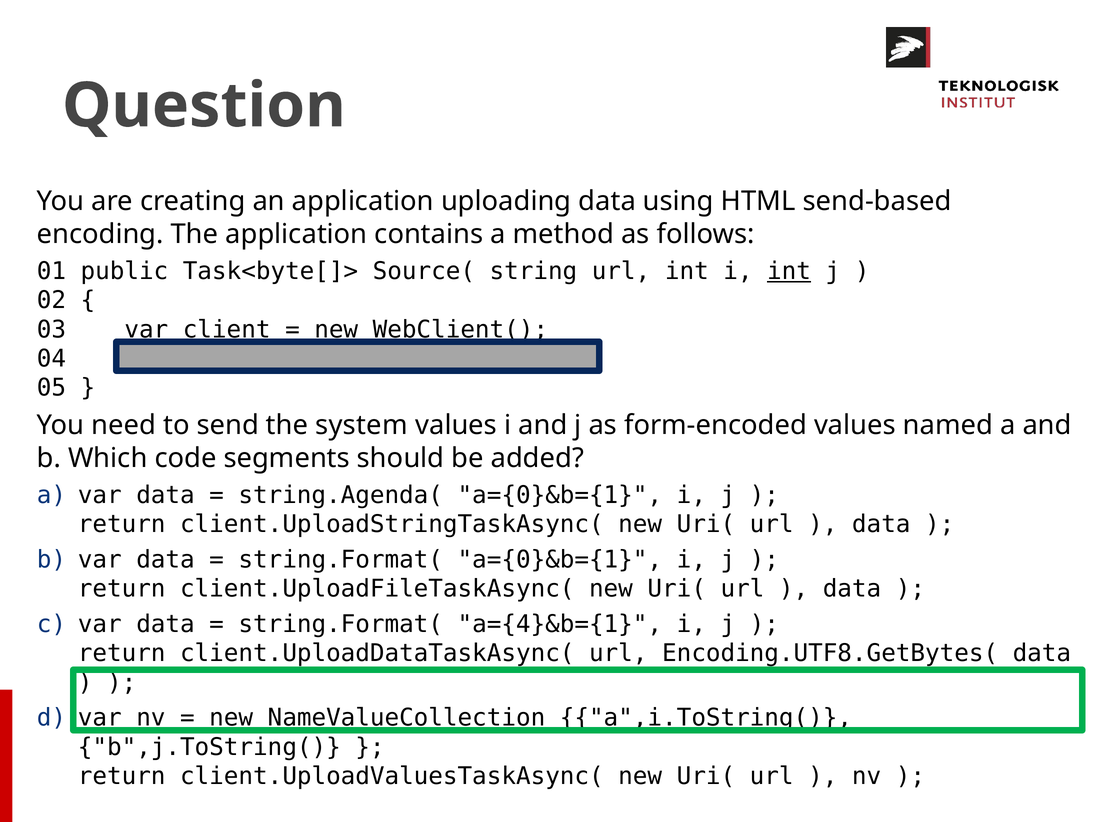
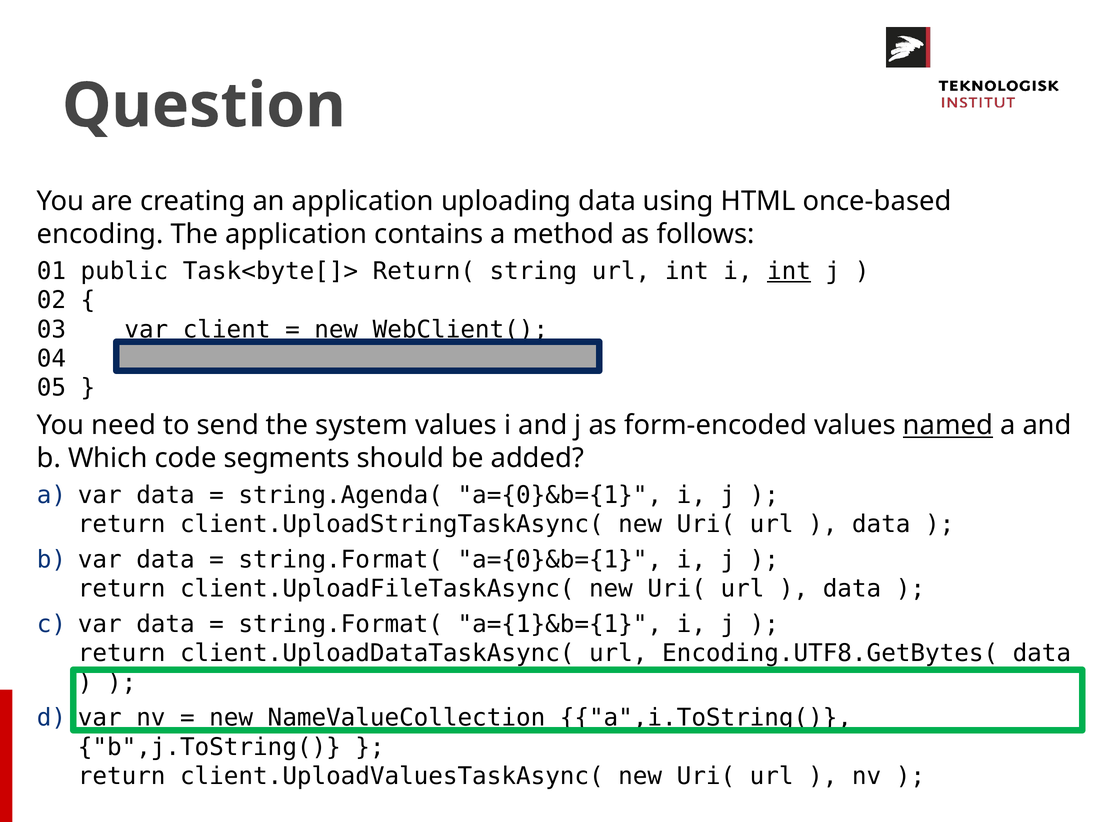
send-based: send-based -> once-based (877, 201)
Source(: Source( -> Return( (424, 271)
named underline: none -> present (948, 425)
a={4}&b={1: a={4}&b={1 -> a={1}&b={1 (560, 624)
